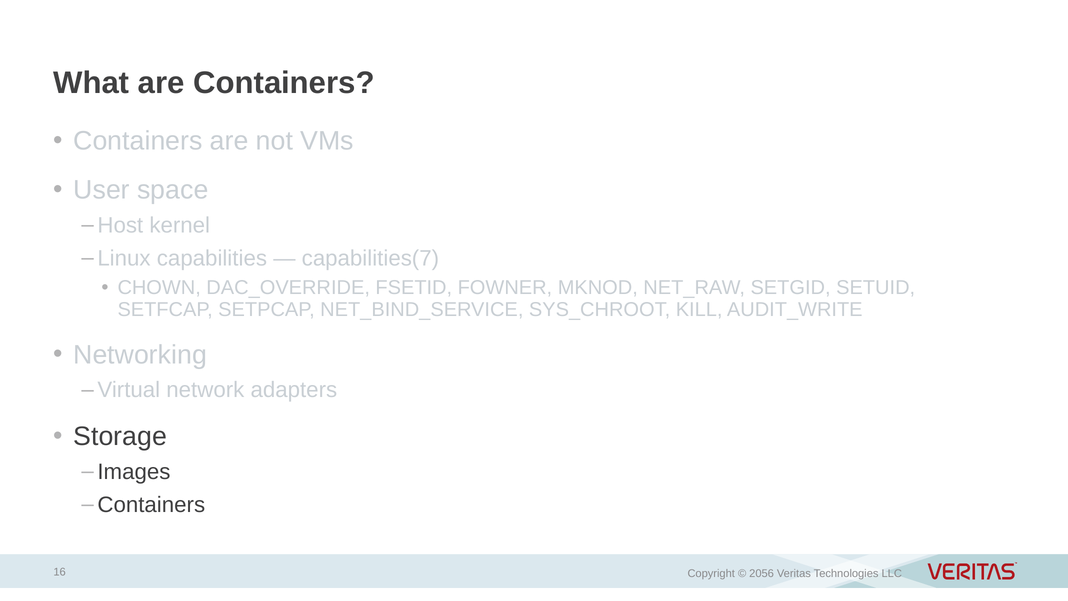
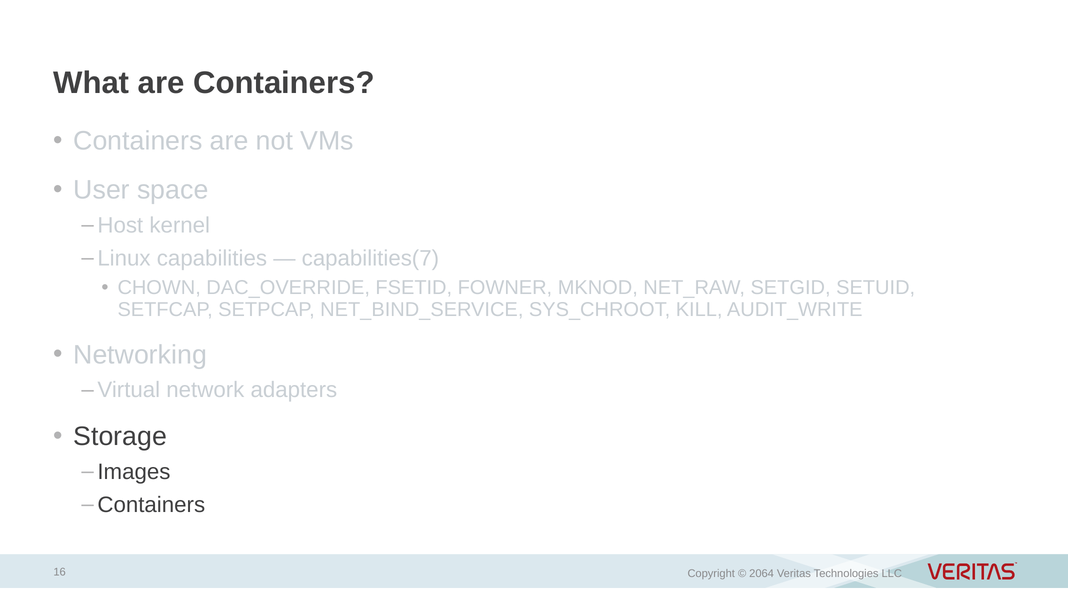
2056: 2056 -> 2064 (762, 574)
